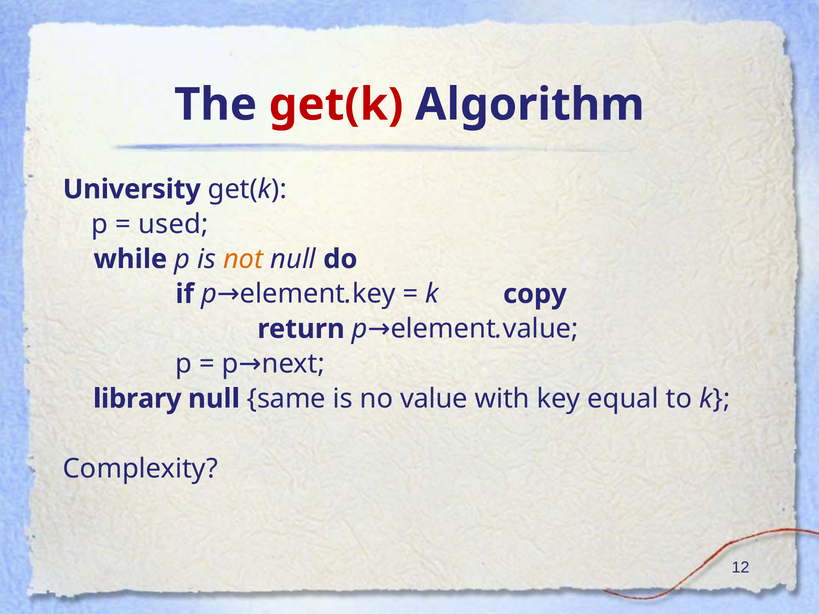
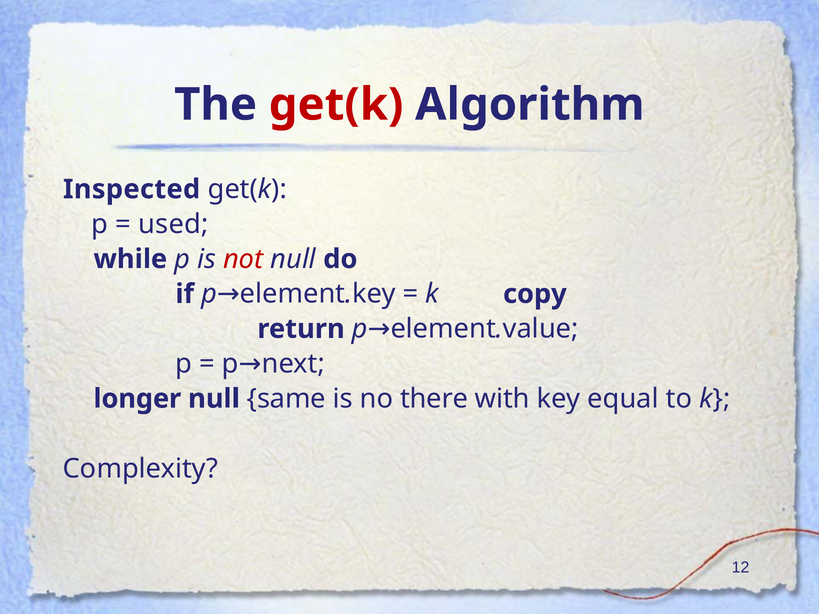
University: University -> Inspected (132, 189)
not colour: orange -> red (243, 259)
library: library -> longer (137, 399)
value: value -> there (434, 399)
